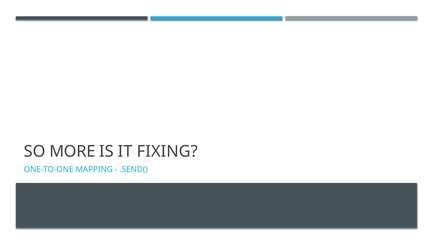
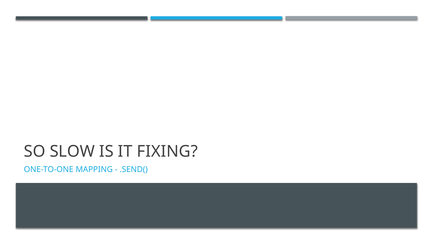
MORE: MORE -> SLOW (72, 151)
